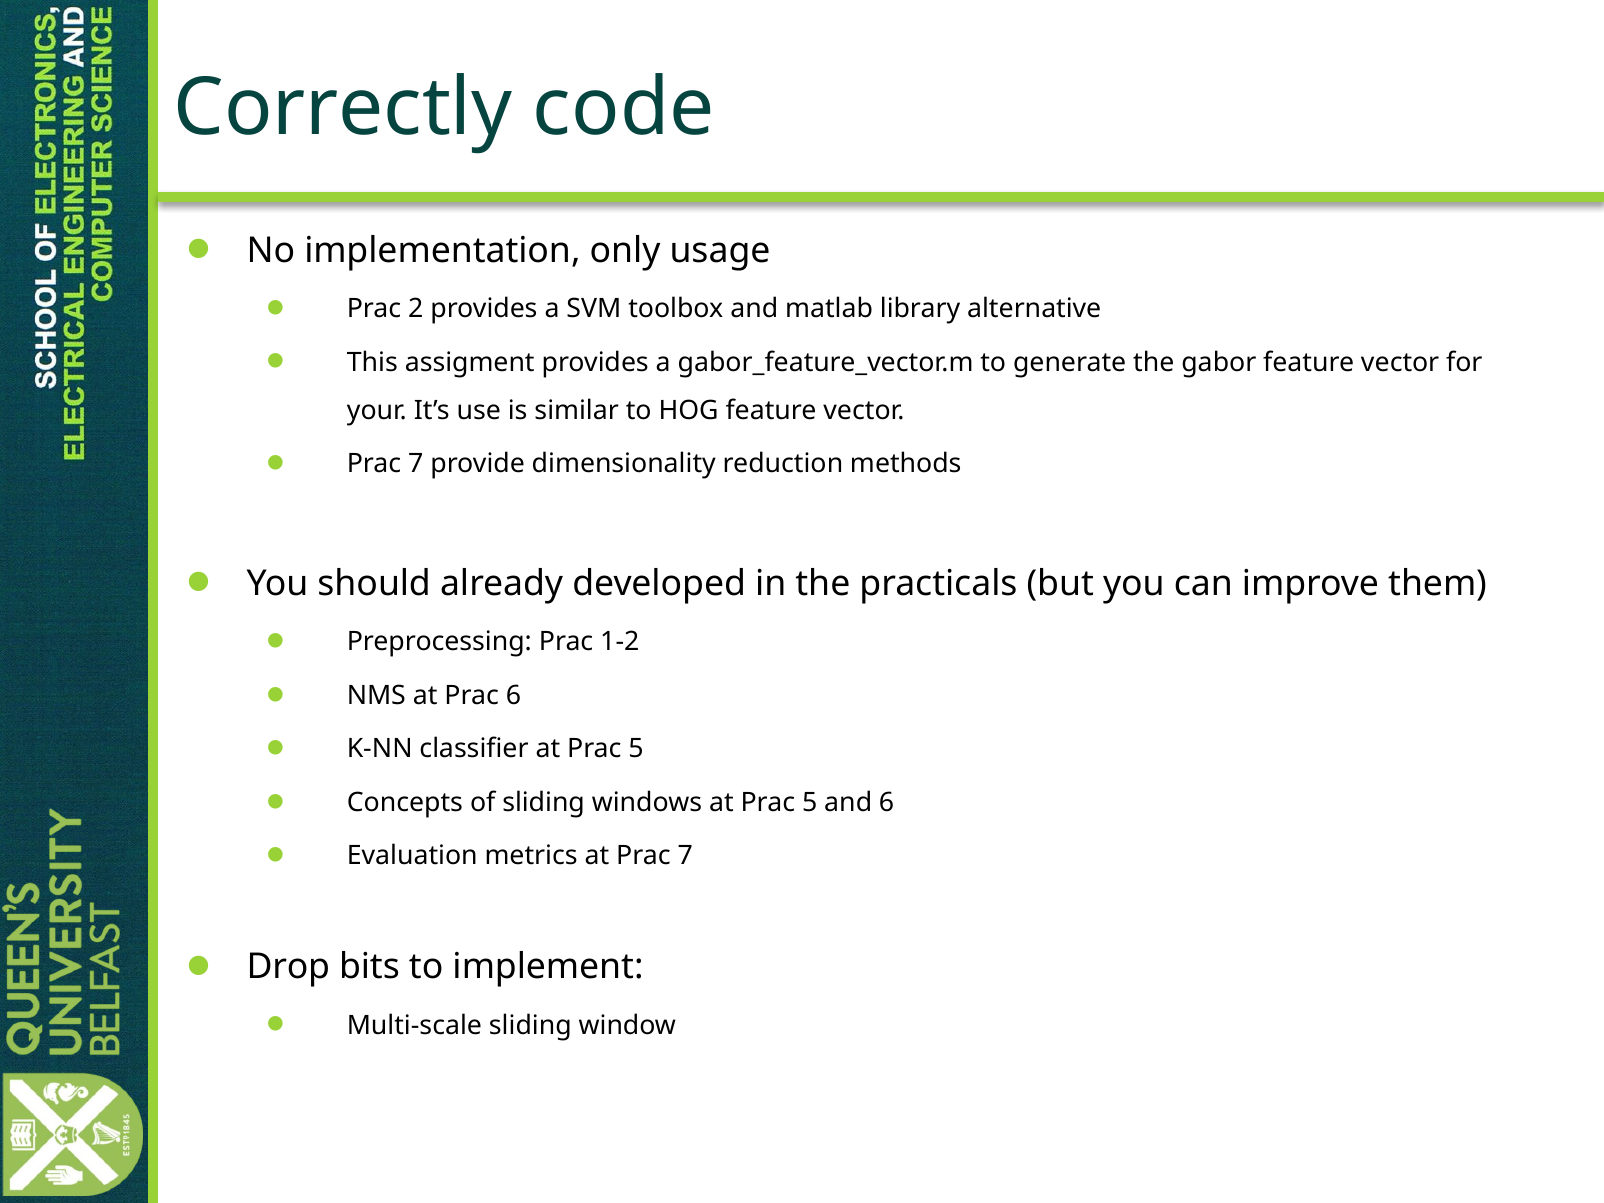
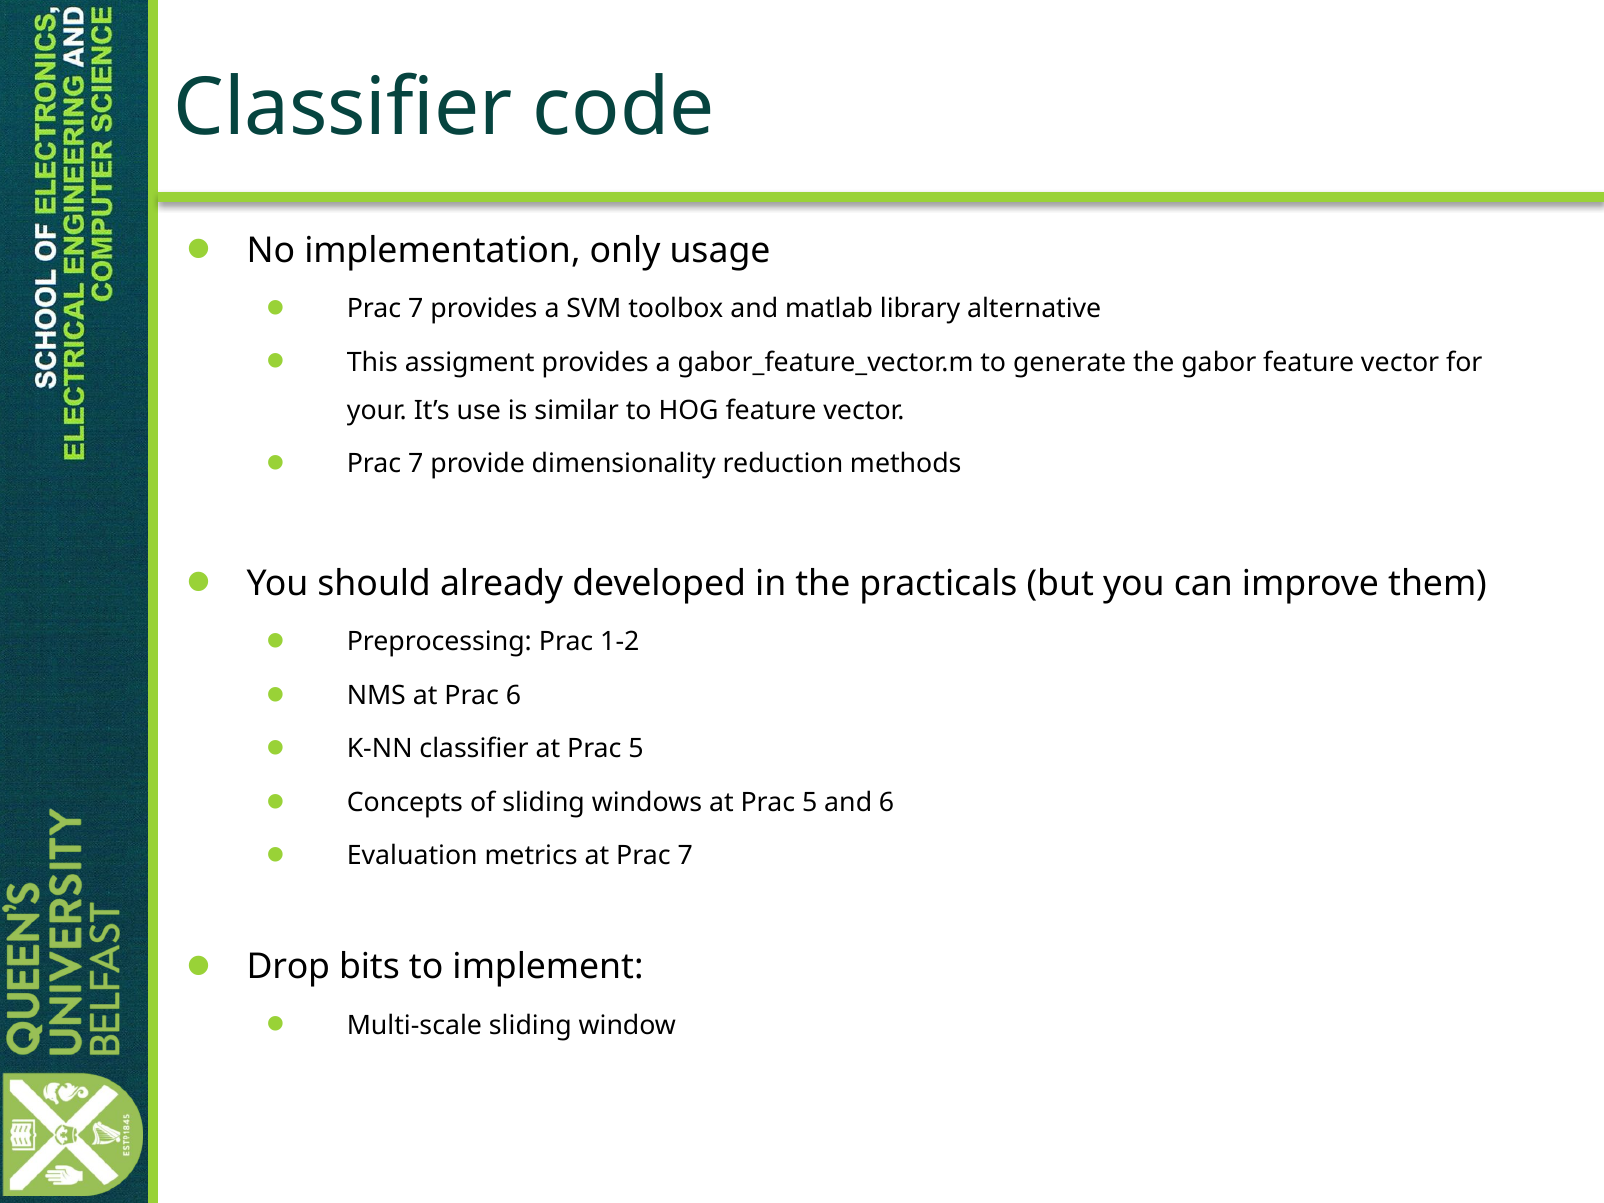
Correctly: Correctly -> Classifier (343, 108)
2: 2 -> 7 (416, 309)
